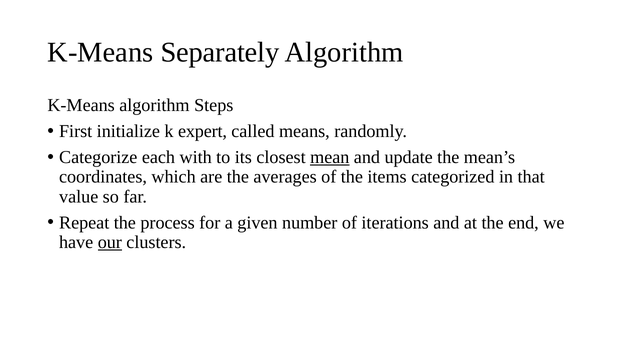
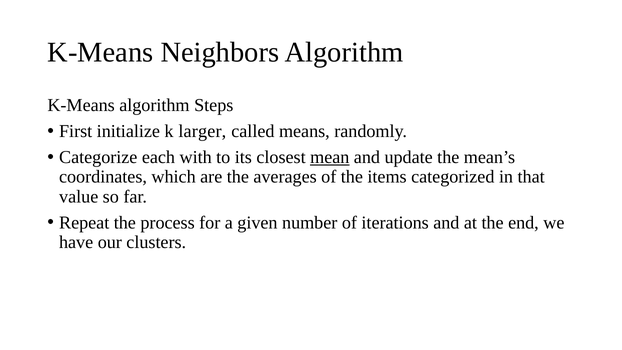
Separately: Separately -> Neighbors (220, 52)
expert: expert -> larger (202, 131)
our underline: present -> none (110, 242)
